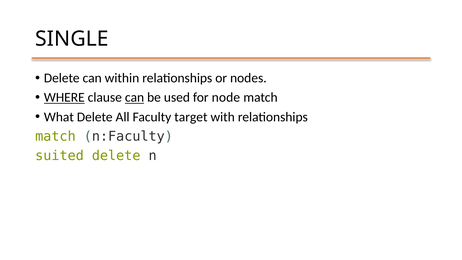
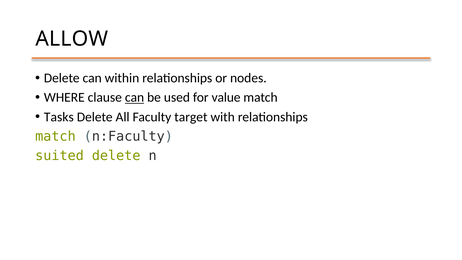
SINGLE: SINGLE -> ALLOW (72, 39)
WHERE underline: present -> none (64, 97)
node: node -> value (226, 97)
What: What -> Tasks (59, 117)
